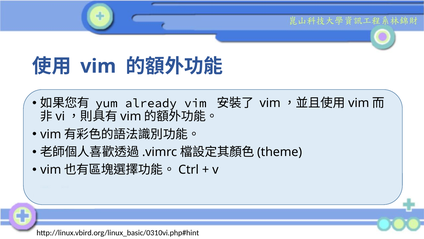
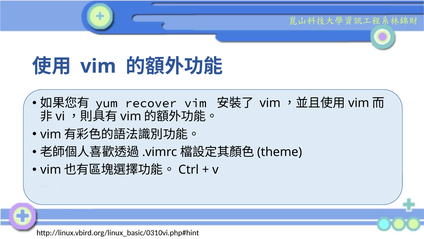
already: already -> recover (151, 103)
